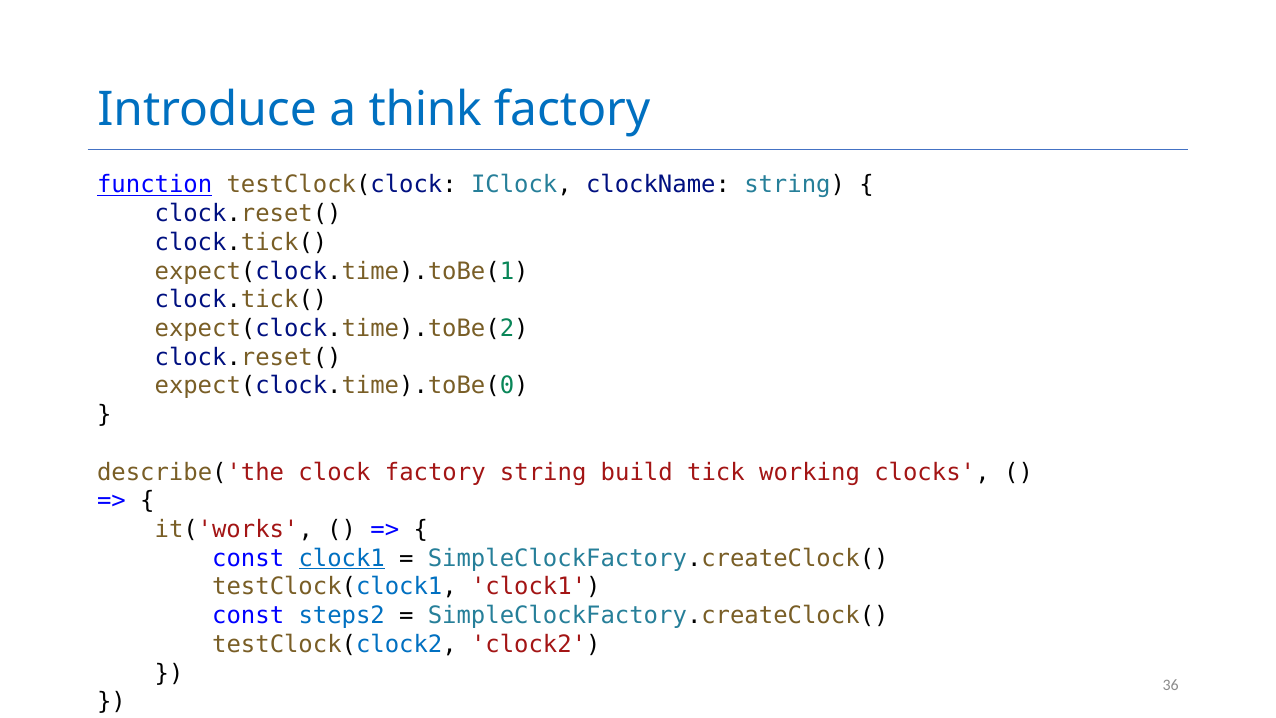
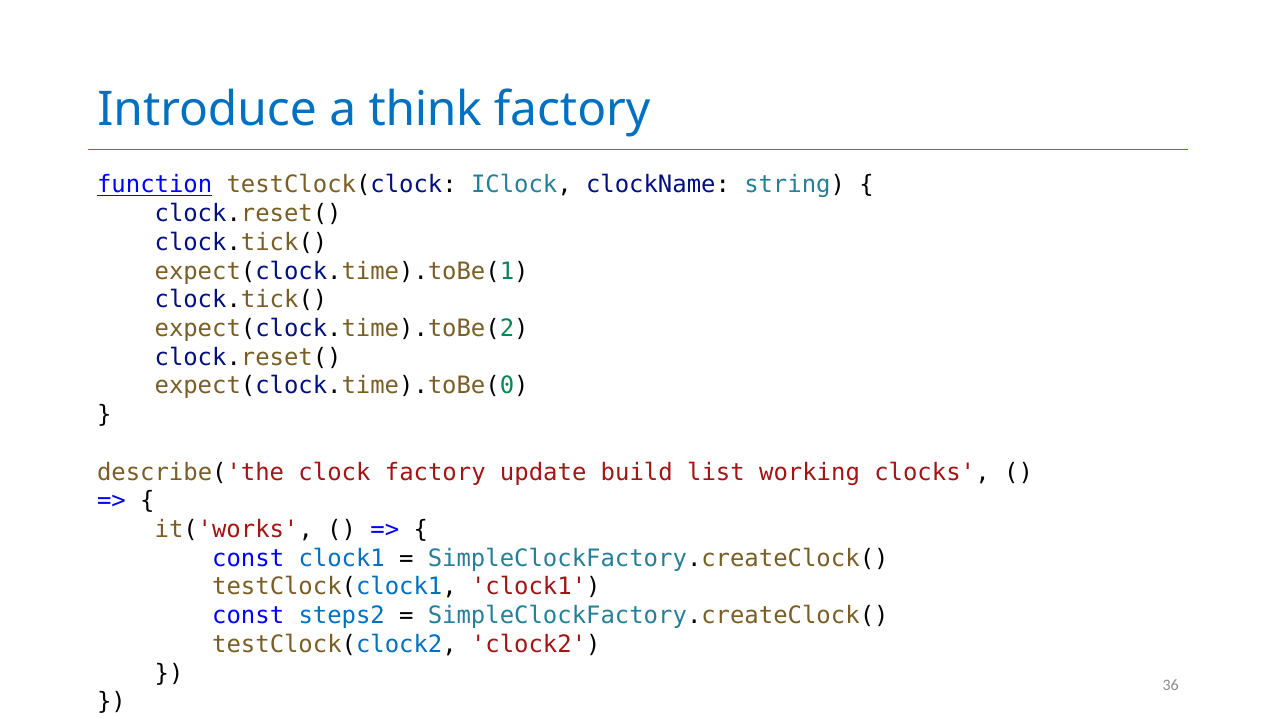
factory string: string -> update (543, 472)
tick: tick -> list (716, 472)
clock1 underline: present -> none (342, 558)
